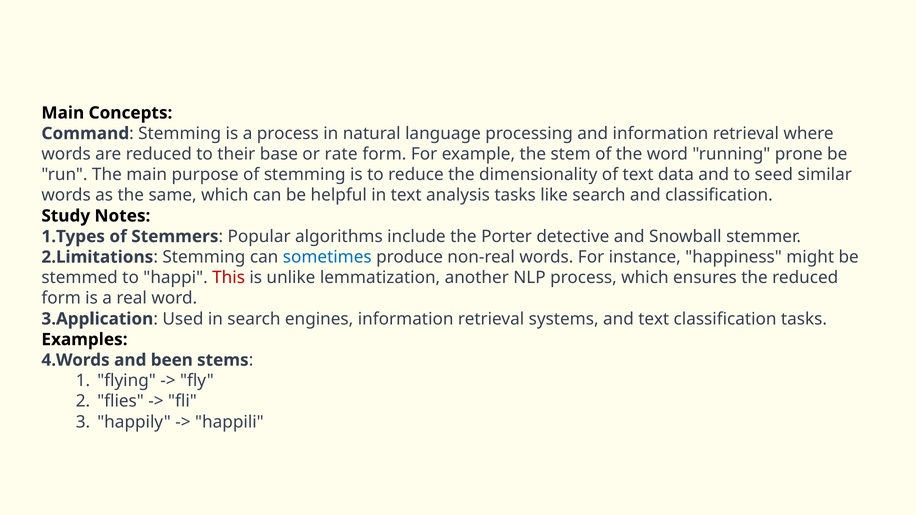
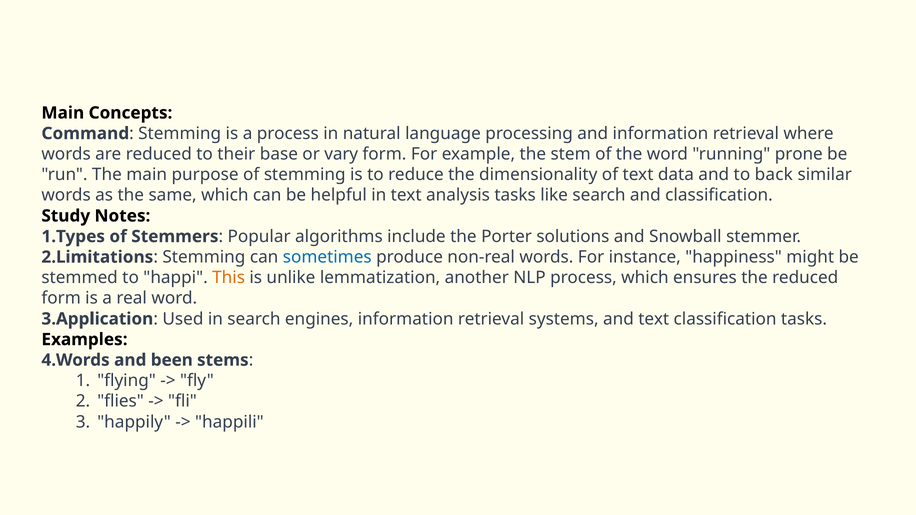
rate: rate -> vary (341, 154)
seed: seed -> back (774, 175)
detective: detective -> solutions (573, 237)
This colour: red -> orange (229, 278)
